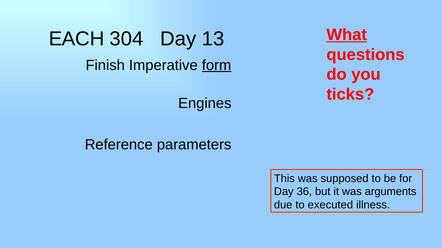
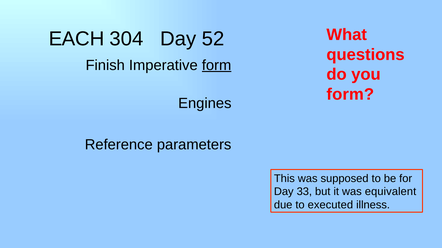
What underline: present -> none (347, 35)
13: 13 -> 52 (213, 39)
ticks: ticks -> form (350, 94)
36: 36 -> 33 (304, 192)
arguments: arguments -> equivalent (391, 192)
